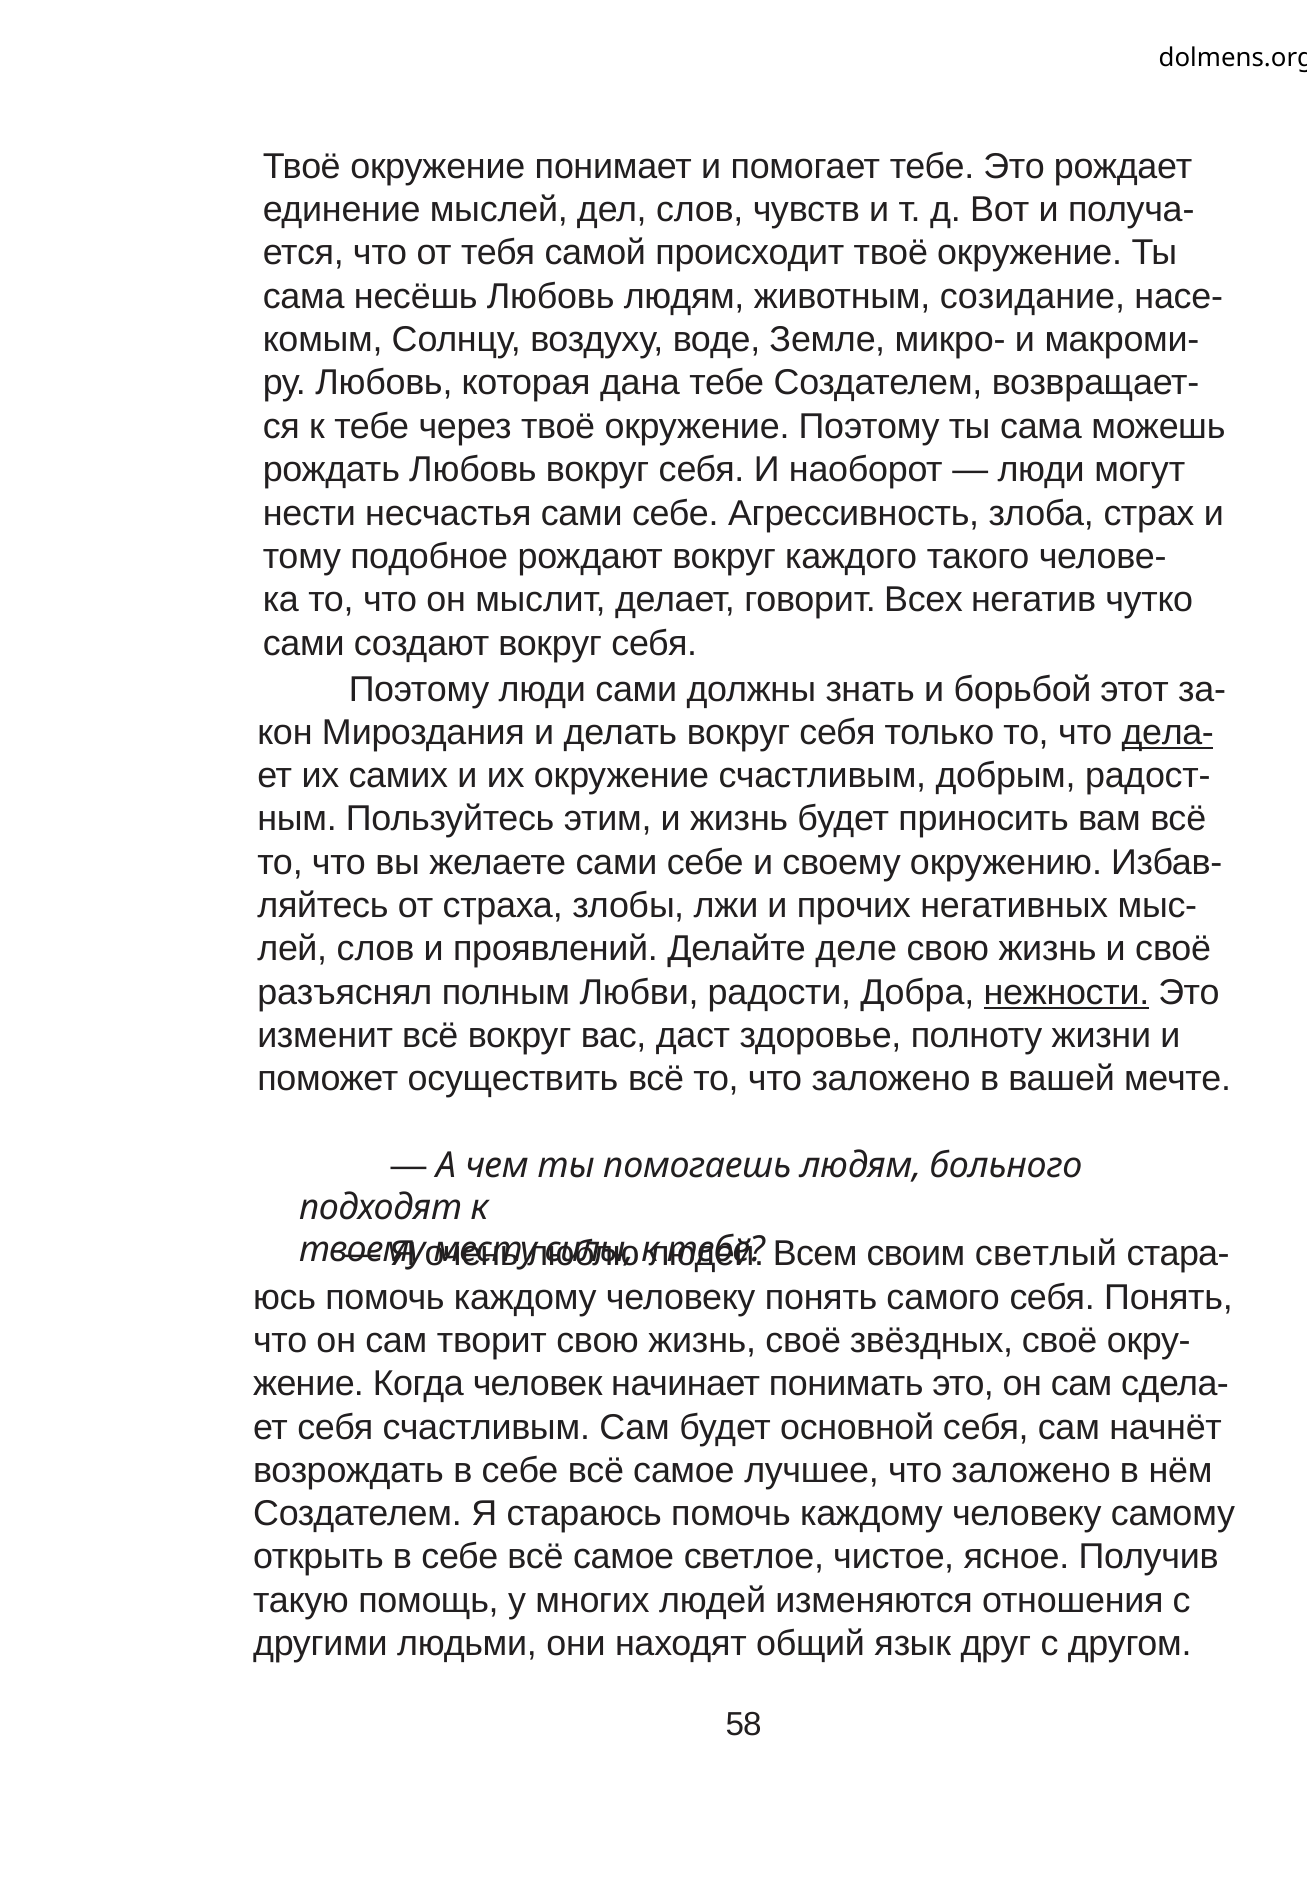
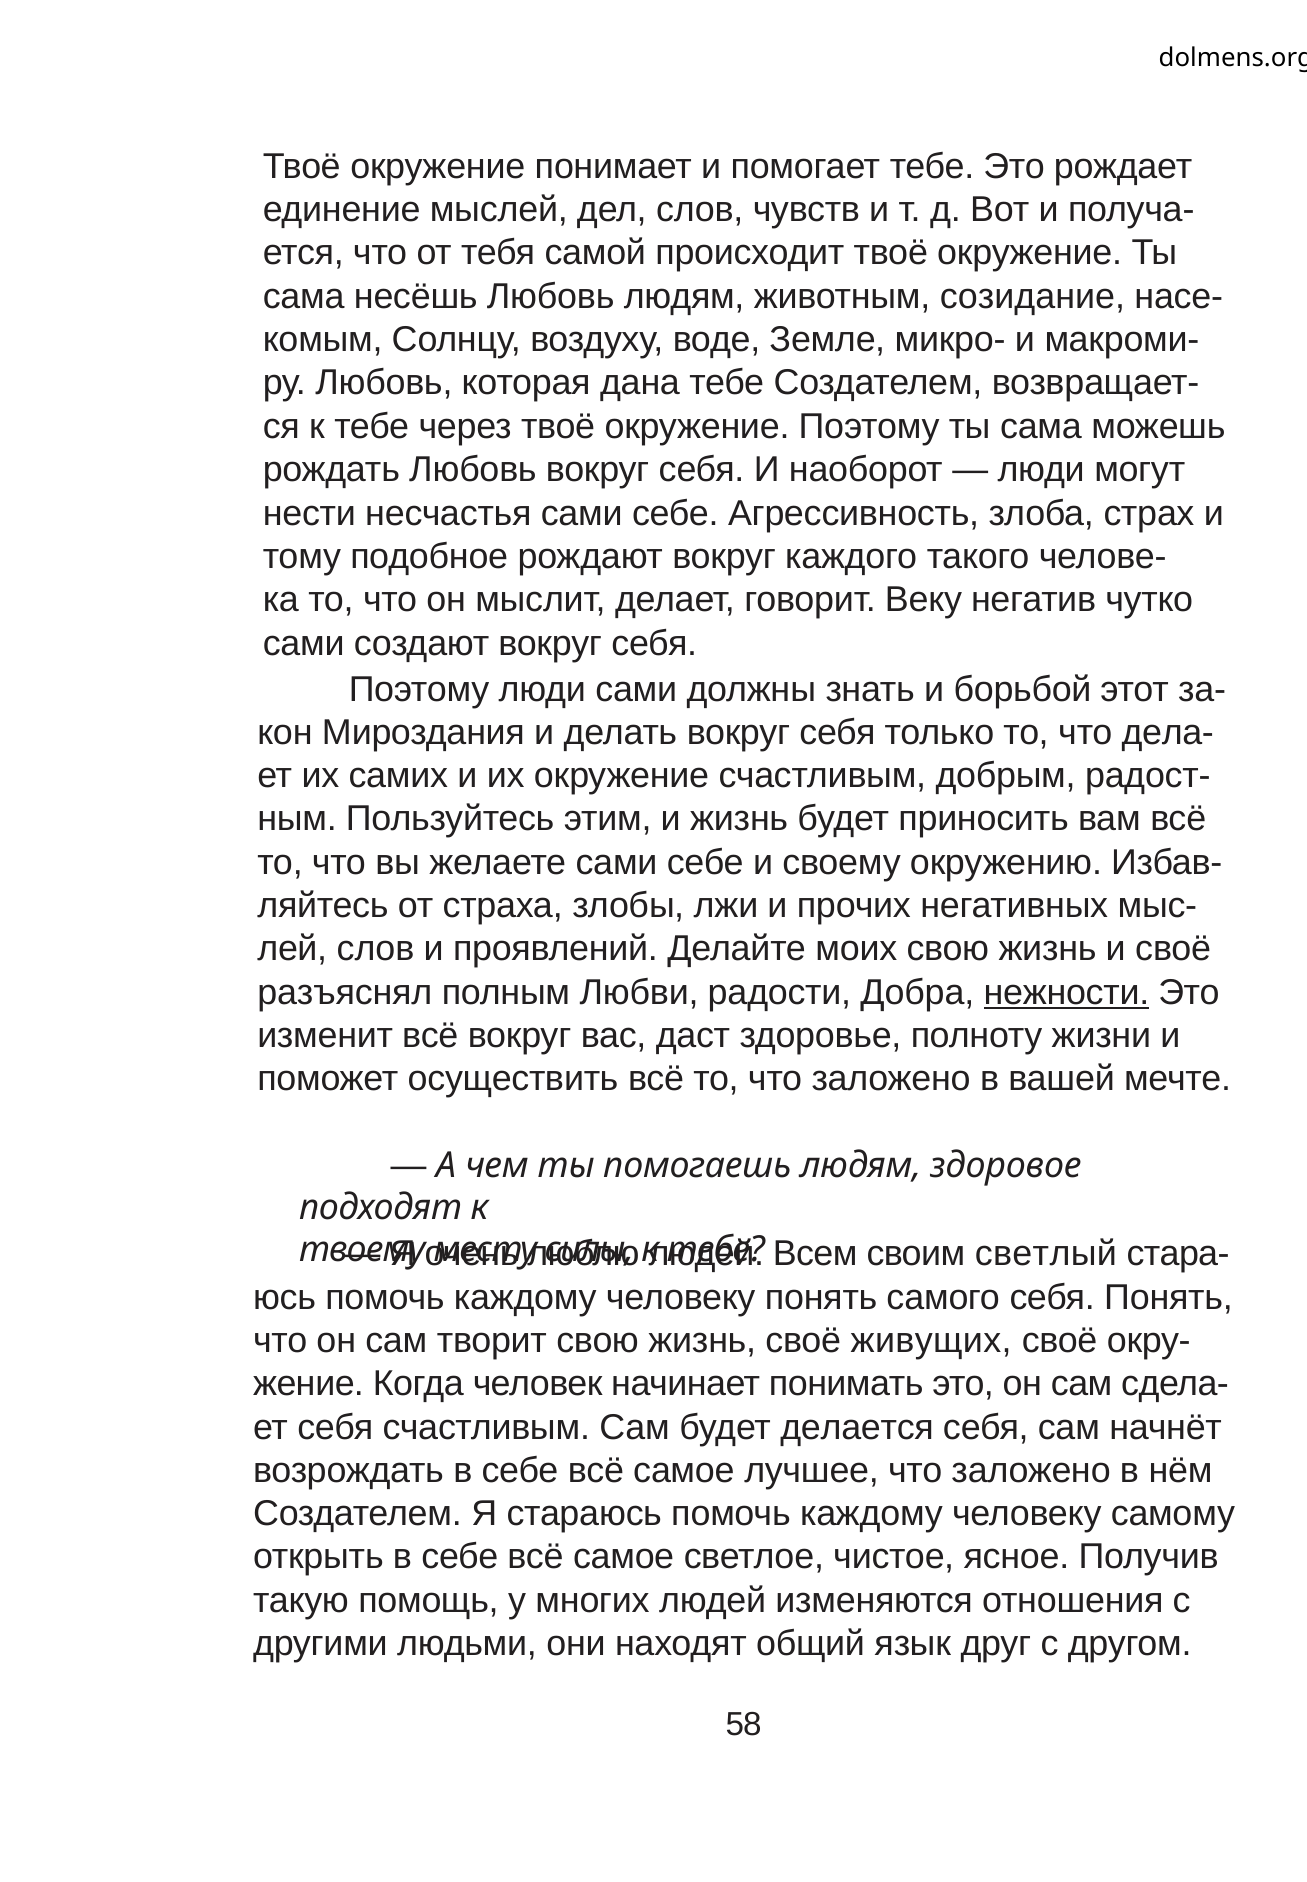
Всех: Всех -> Веку (923, 600)
дела- underline: present -> none (1168, 732)
деле: деле -> моих (856, 949)
больного: больного -> здоровое (1006, 1165)
звёздных: звёздных -> живущих (931, 1340)
основной: основной -> делается (857, 1427)
